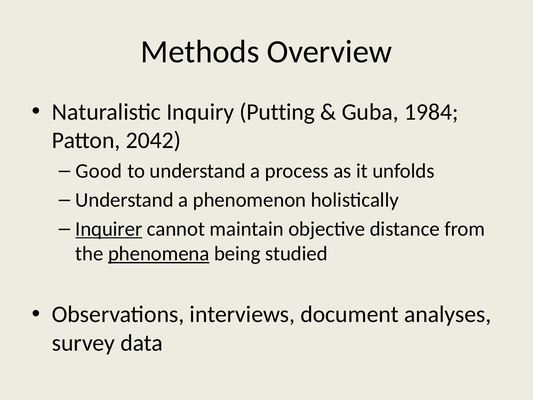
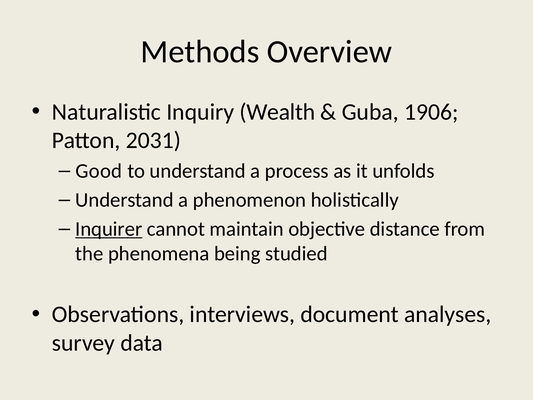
Putting: Putting -> Wealth (277, 112)
1984: 1984 -> 1906 (431, 112)
2042: 2042 -> 2031 (153, 140)
phenomena underline: present -> none (159, 254)
